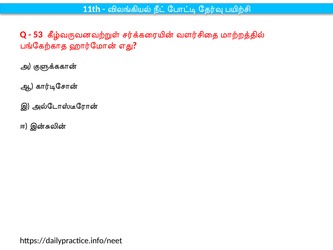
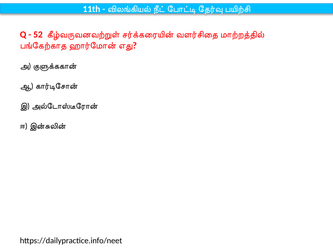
53: 53 -> 52 (38, 34)
